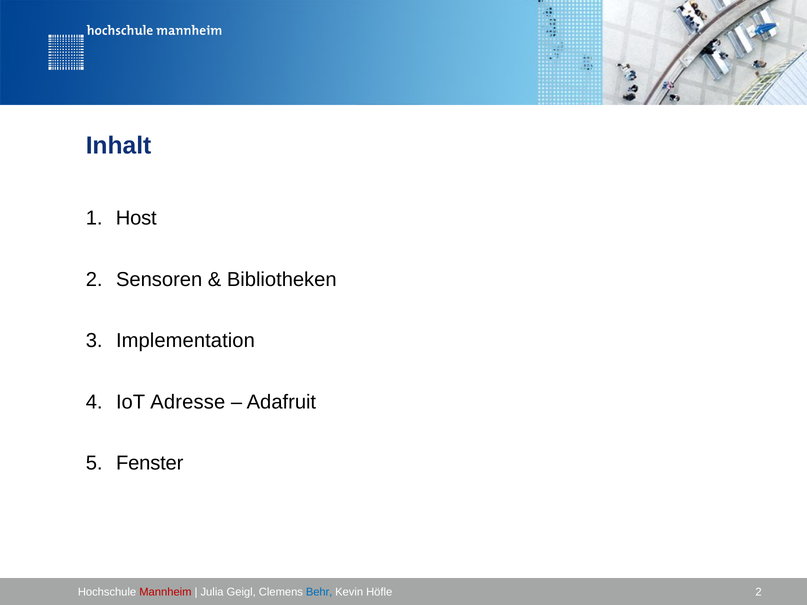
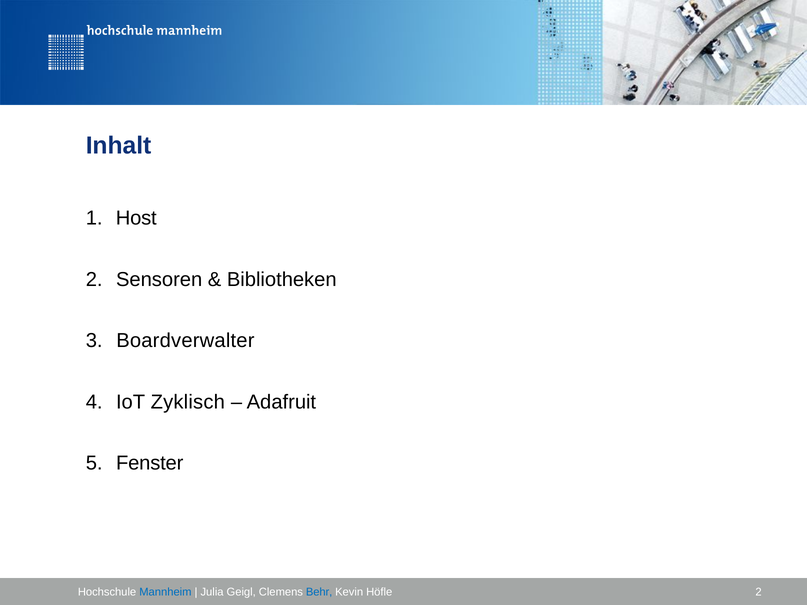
Implementation: Implementation -> Boardverwalter (185, 341)
Adresse: Adresse -> Zyklisch (188, 402)
Mannheim colour: red -> blue (165, 592)
